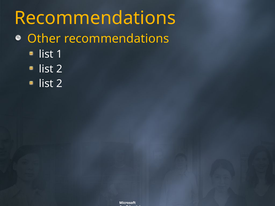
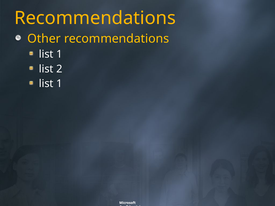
2: 2 -> 1 (59, 84)
